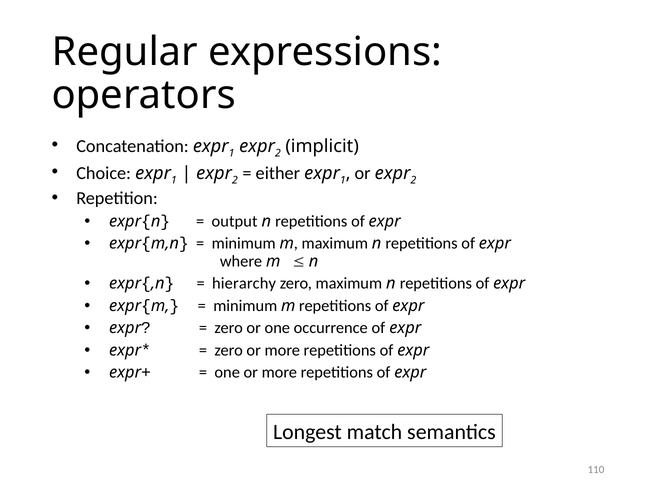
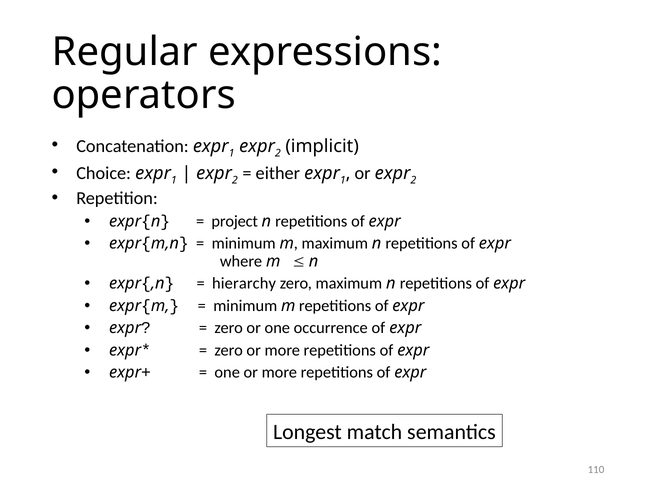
output: output -> project (235, 221)
